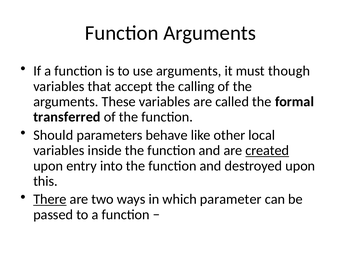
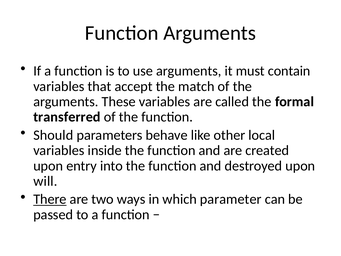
though: though -> contain (289, 71)
calling: calling -> match (196, 86)
created underline: present -> none (267, 150)
this: this -> will (45, 181)
